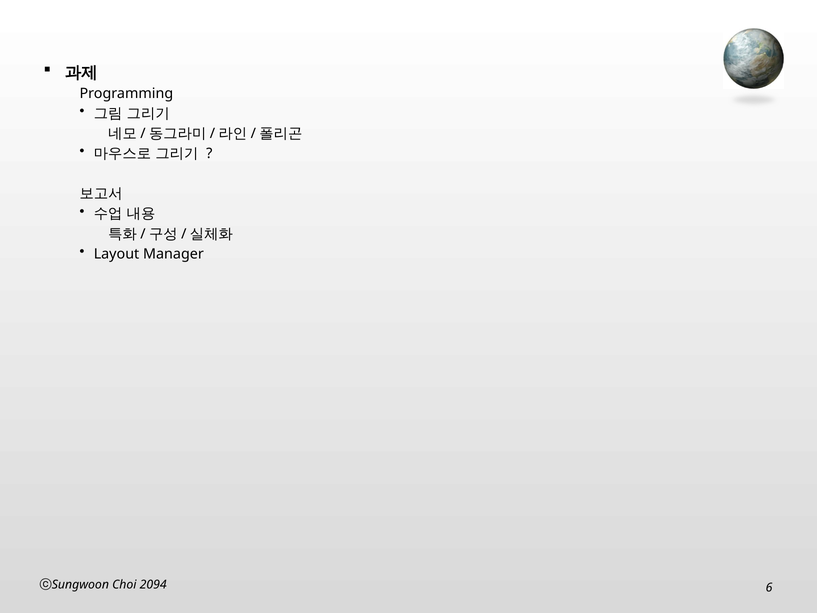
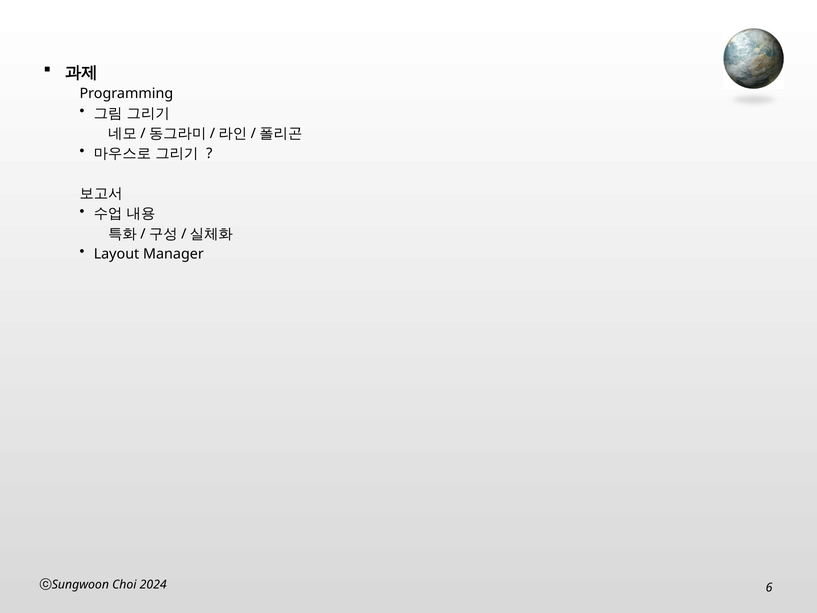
2094: 2094 -> 2024 (153, 585)
